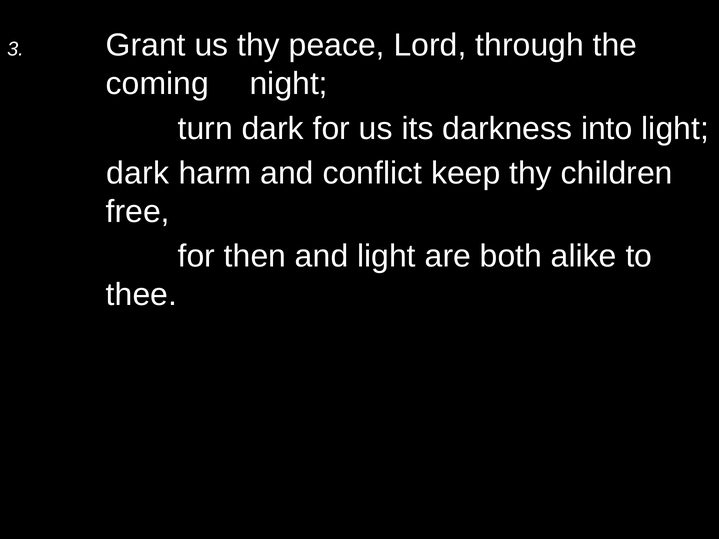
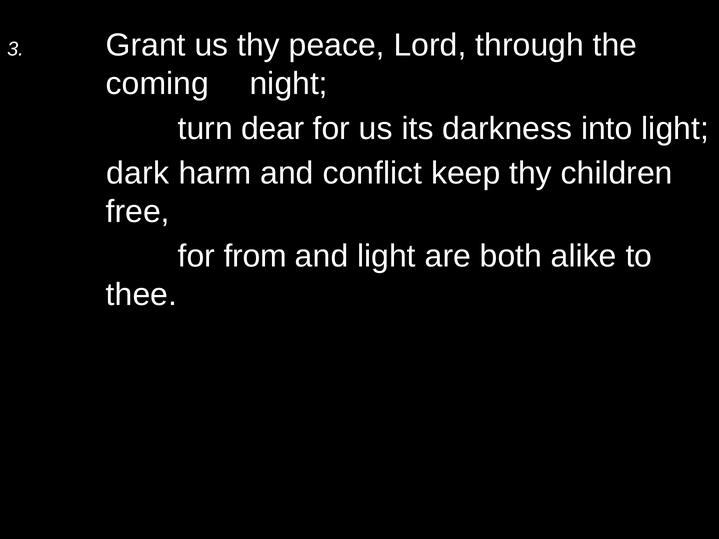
turn dark: dark -> dear (273, 129)
then: then -> from (255, 256)
